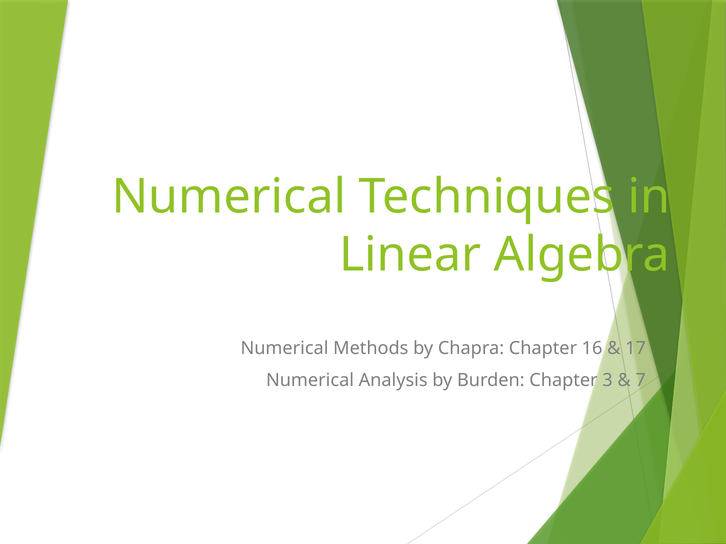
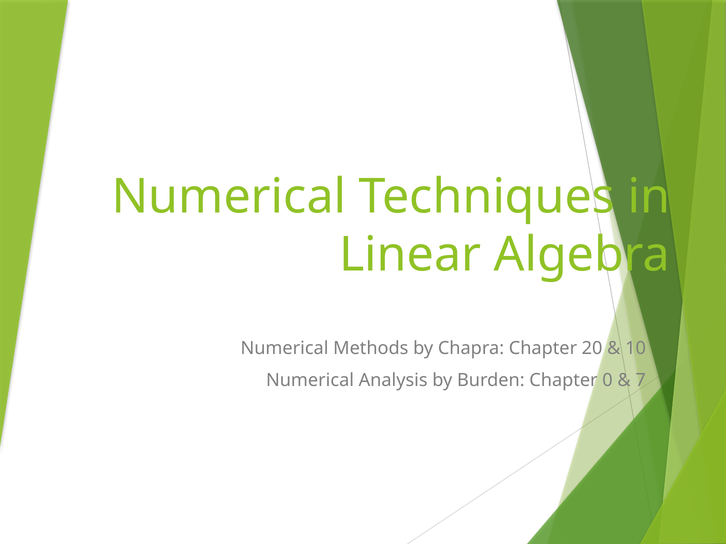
16: 16 -> 20 (592, 349)
17: 17 -> 10 (636, 349)
3: 3 -> 0 (607, 380)
